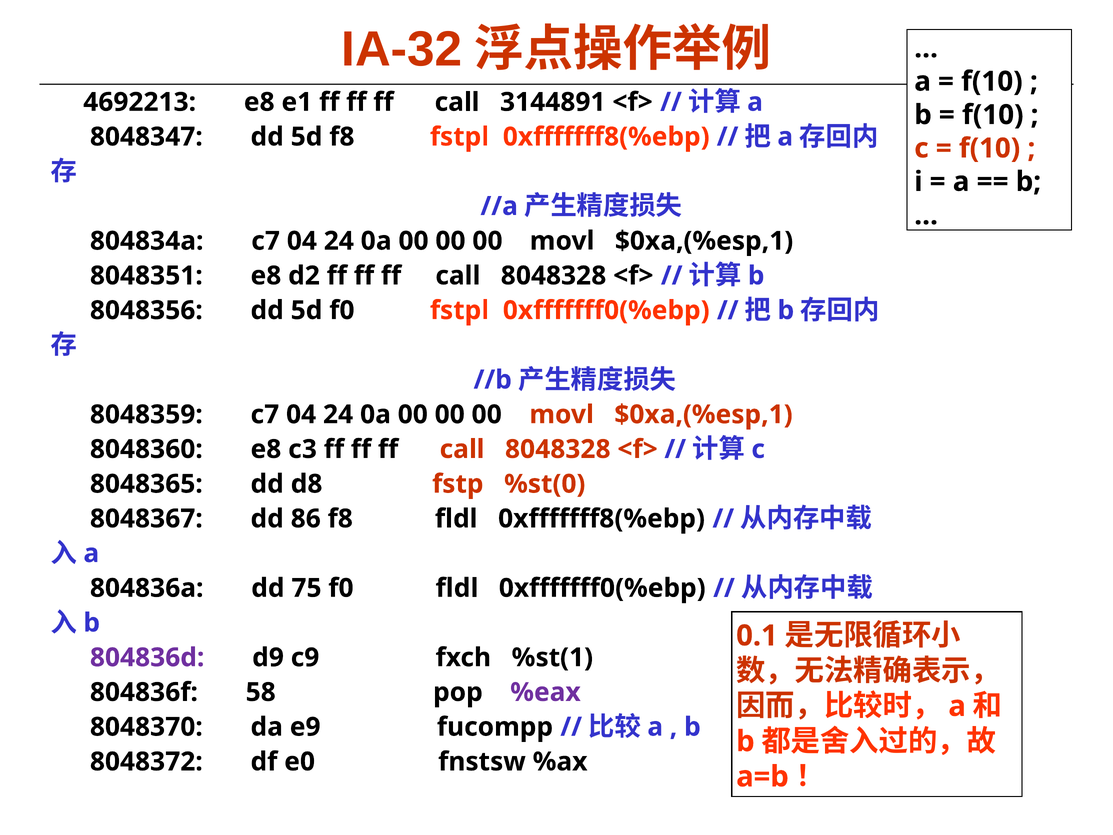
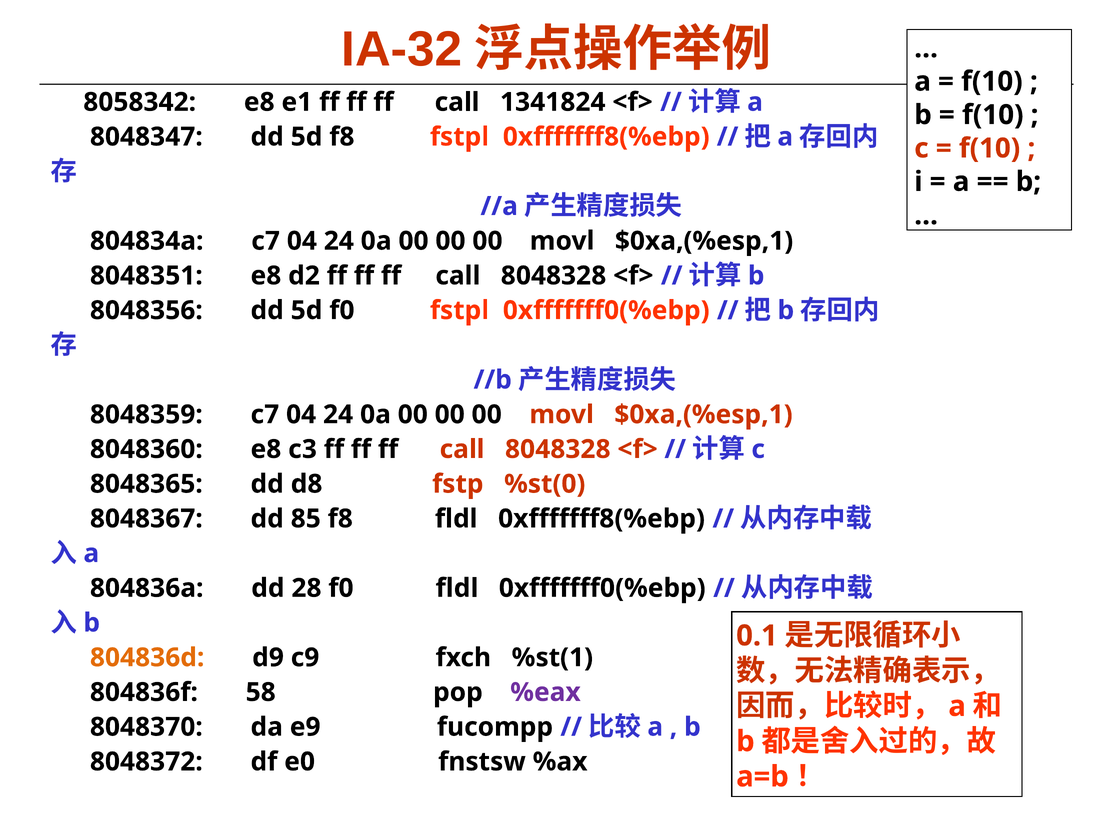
4692213: 4692213 -> 8058342 (140, 102)
3144891: 3144891 -> 1341824 (553, 102)
86: 86 -> 85 (306, 519)
75: 75 -> 28 (306, 588)
804836d colour: purple -> orange (147, 657)
